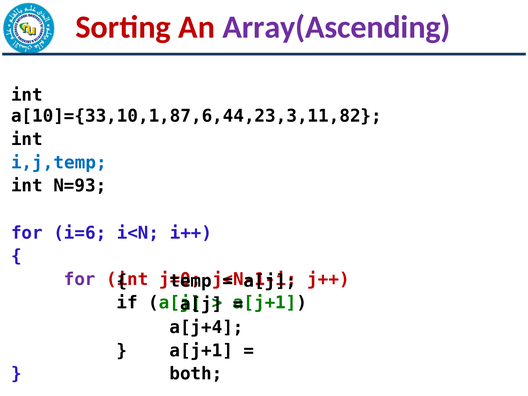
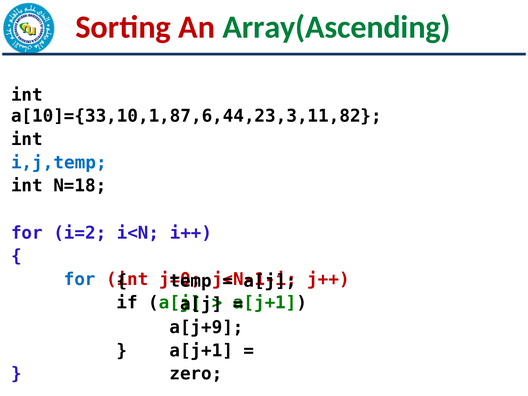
Array(Ascending colour: purple -> green (337, 27)
N=93: N=93 -> N=18 (80, 186)
i=6: i=6 -> i=2 (80, 233)
for colour: purple -> blue (80, 279)
a[j+4: a[j+4 -> a[j+9 (207, 327)
both: both -> zero (196, 374)
